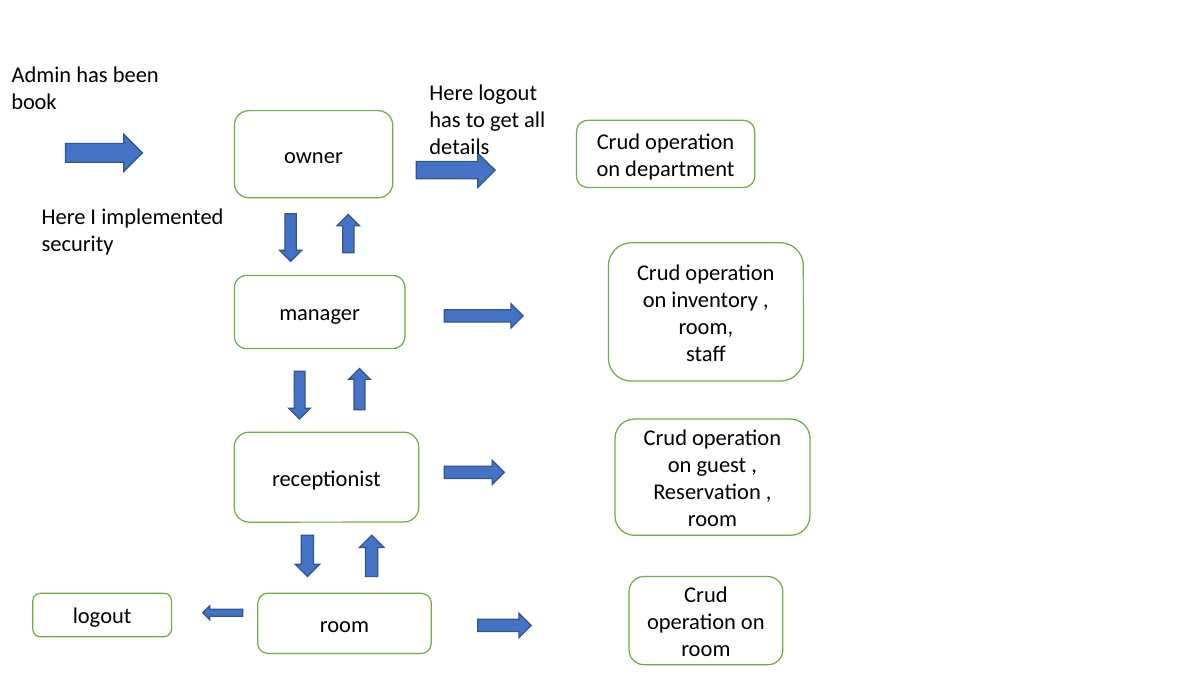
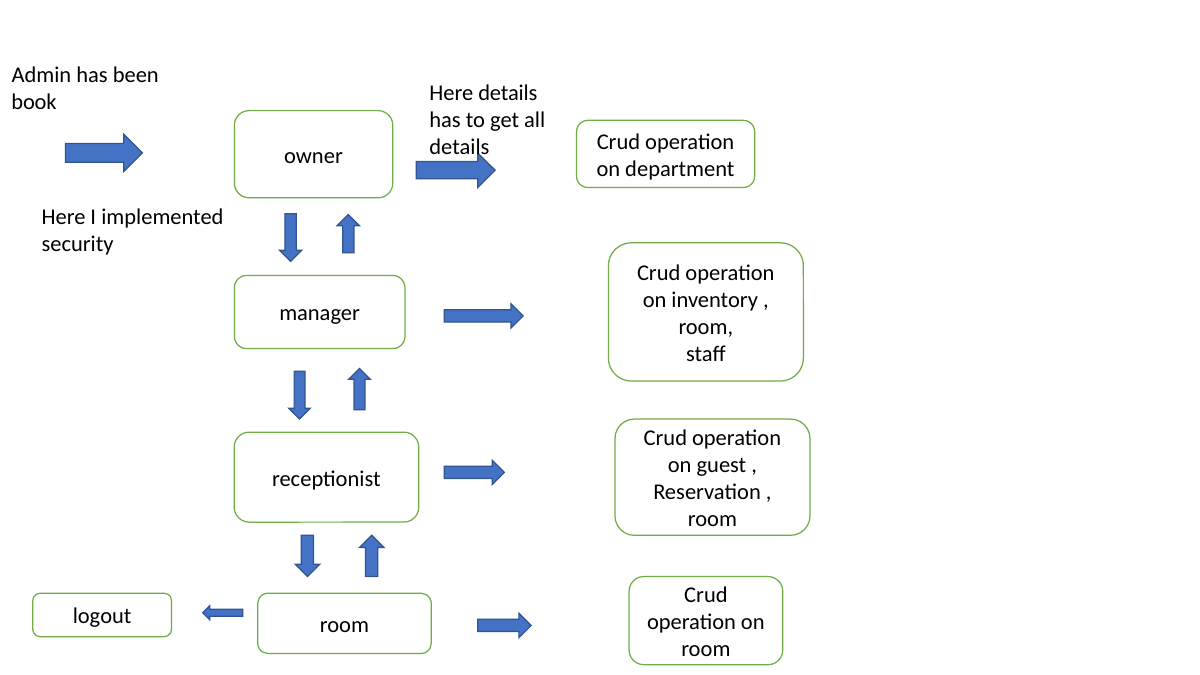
Here logout: logout -> details (508, 94)
